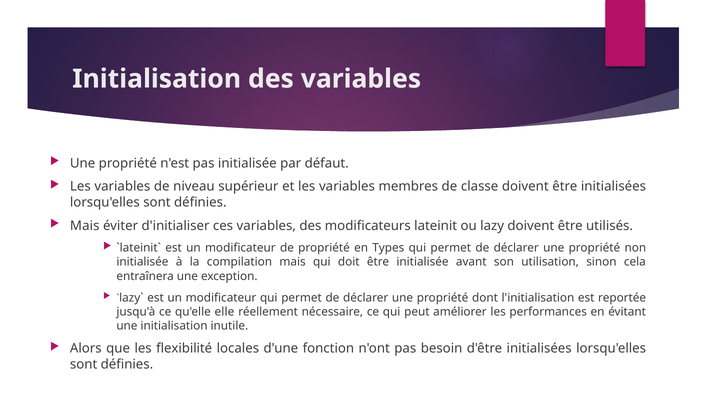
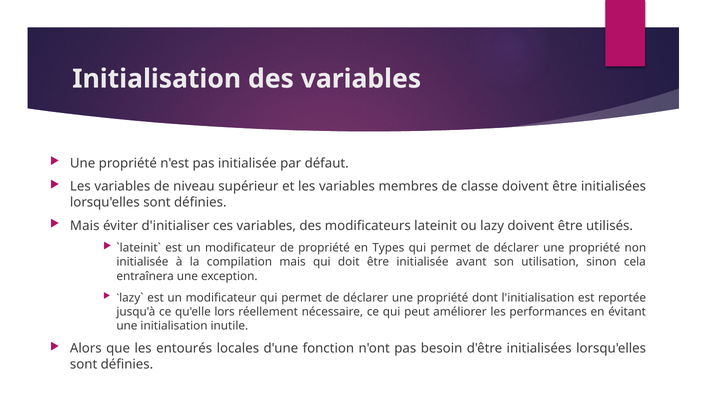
elle: elle -> lors (225, 312)
flexibilité: flexibilité -> entourés (184, 348)
